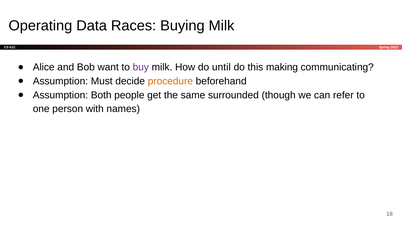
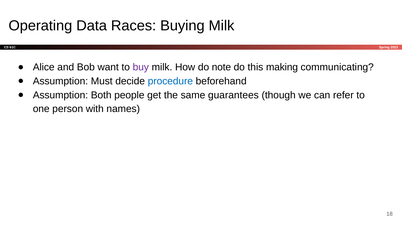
until: until -> note (221, 67)
procedure colour: orange -> blue (170, 81)
surrounded: surrounded -> guarantees (233, 95)
